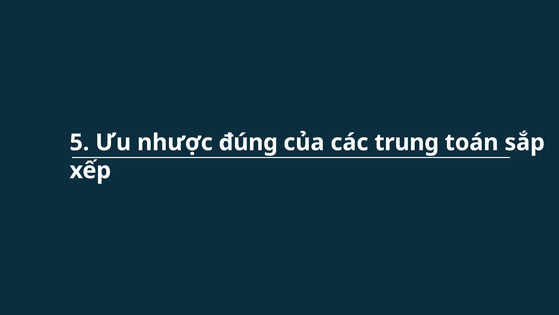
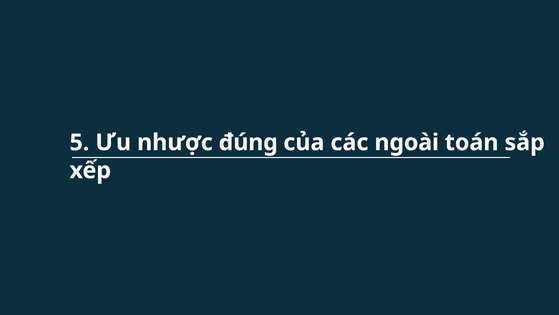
trung: trung -> ngoài (407, 142)
